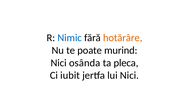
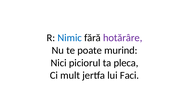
hotărâre colour: orange -> purple (123, 38)
osânda: osânda -> piciorul (85, 63)
iubit: iubit -> mult (70, 76)
lui Nici: Nici -> Faci (130, 76)
